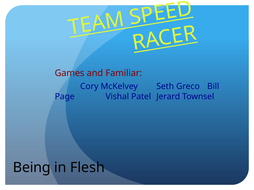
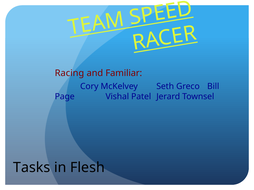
Games: Games -> Racing (69, 73)
Being: Being -> Tasks (32, 168)
